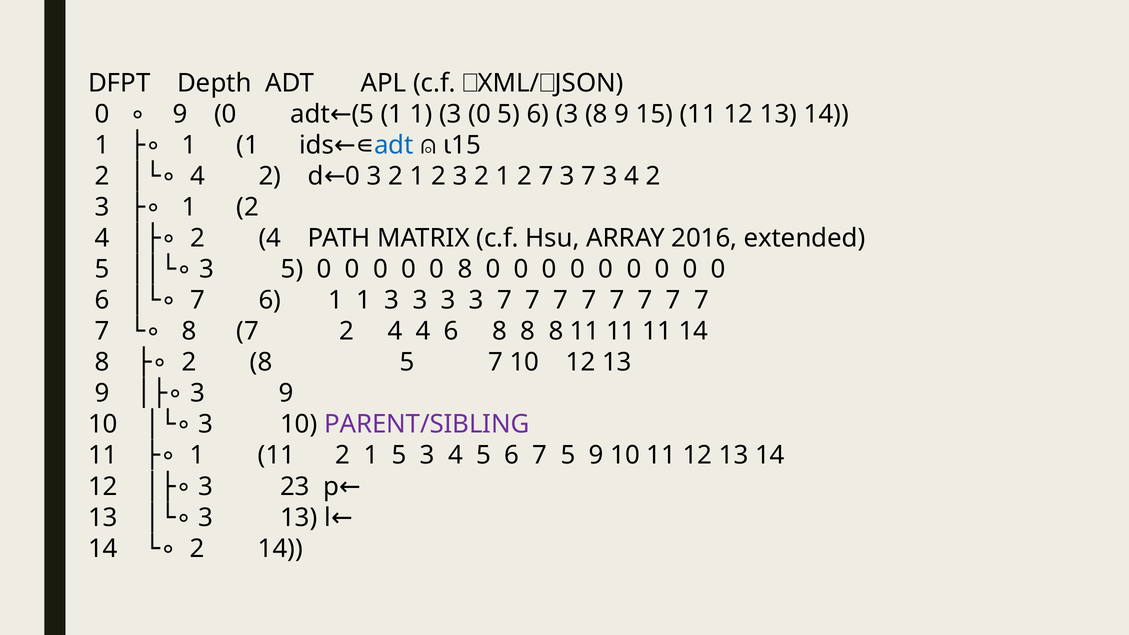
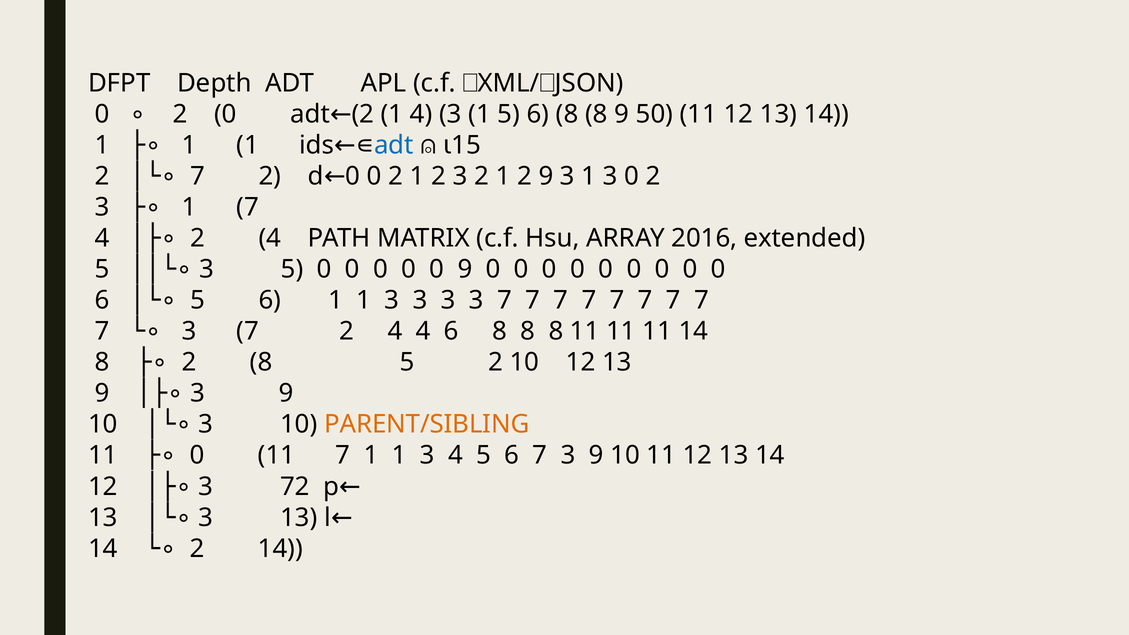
9: 9 -> 2 (180, 114)
adt 5: 5 -> 2 (363, 114)
1: 1 -> 4 (421, 114)
0: 0 -> 1 (480, 114)
5 6 3: 3 -> 8 (567, 114)
9 15: 15 -> 50 (654, 114)
4: 4 -> 7 (198, 176)
3: 3 -> 0 (374, 176)
2 7: 7 -> 9 (546, 176)
7: 7 -> 1 (589, 176)
4: 4 -> 0 (632, 176)
3 1 2: 2 -> 7 (248, 207)
0 8: 8 -> 9 (465, 269)
7: 7 -> 5 (198, 300)
8: 8 -> 3 (189, 331)
5 7: 7 -> 2 (496, 362)
PARENT/SIBLING colour: purple -> orange (427, 424)
11 1: 1 -> 0 (197, 455)
11 2: 2 -> 7 (343, 455)
5: 5 -> 1 (399, 455)
6 7 5: 5 -> 3 (568, 455)
23: 23 -> 72 (295, 487)
